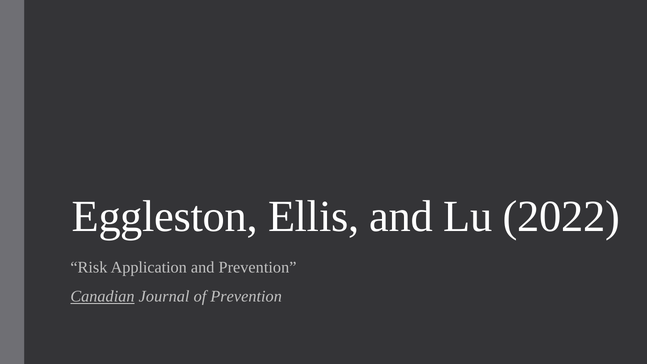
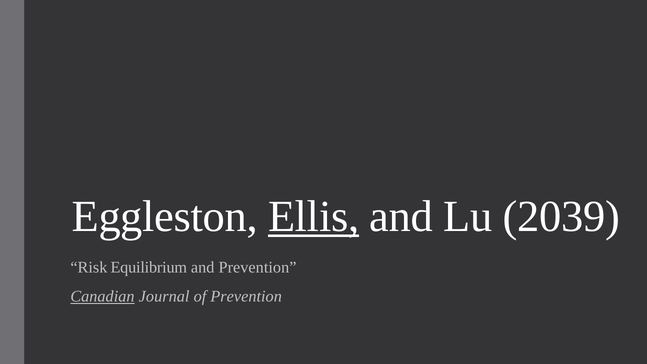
Ellis underline: none -> present (314, 217)
2022: 2022 -> 2039 (561, 217)
Application: Application -> Equilibrium (149, 267)
